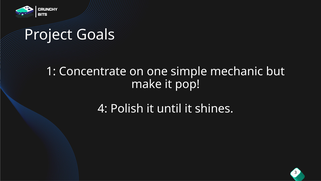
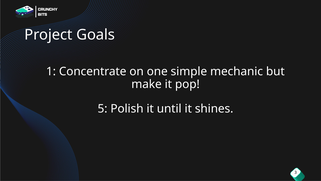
4: 4 -> 5 (103, 109)
